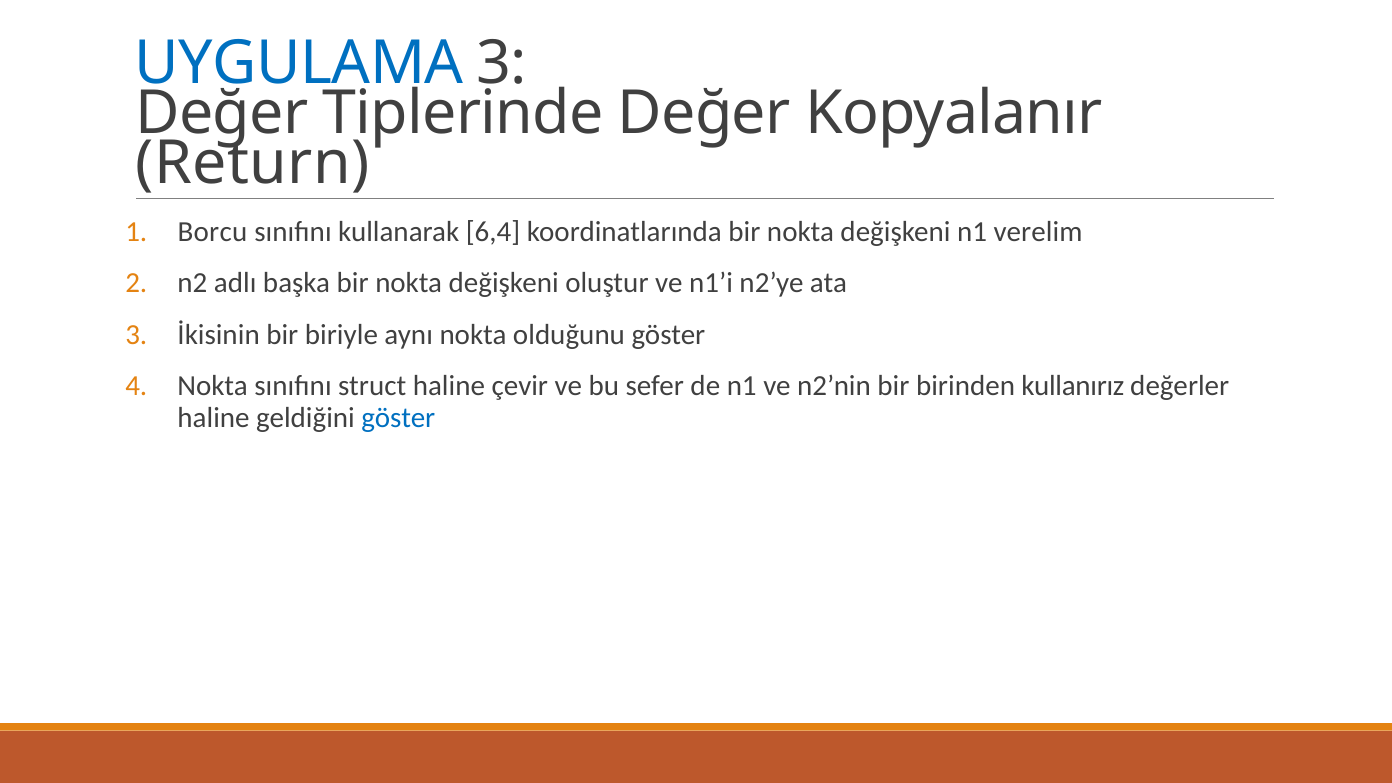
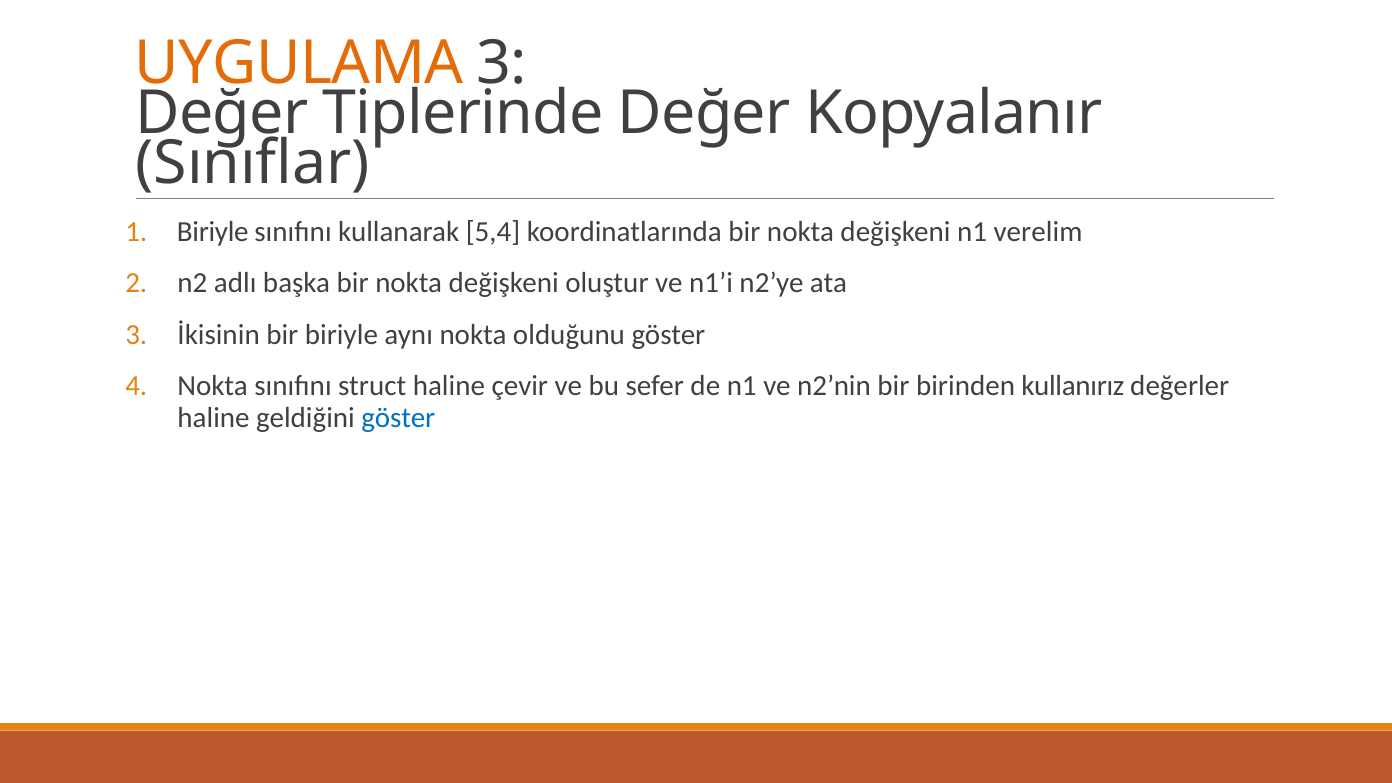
UYGULAMA colour: blue -> orange (299, 64)
Return: Return -> Sınıflar (253, 163)
Borcu: Borcu -> Biriyle (213, 231)
6,4: 6,4 -> 5,4 (493, 231)
